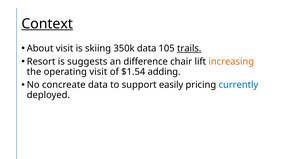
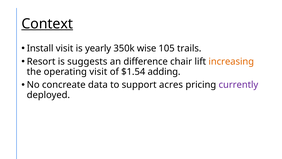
About: About -> Install (40, 48)
skiing: skiing -> yearly (98, 48)
350k data: data -> wise (147, 48)
trails underline: present -> none (189, 48)
easily: easily -> acres (171, 85)
currently colour: blue -> purple (238, 85)
